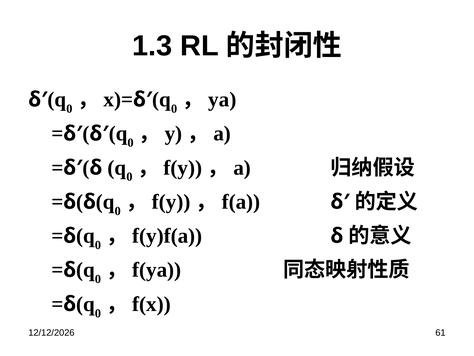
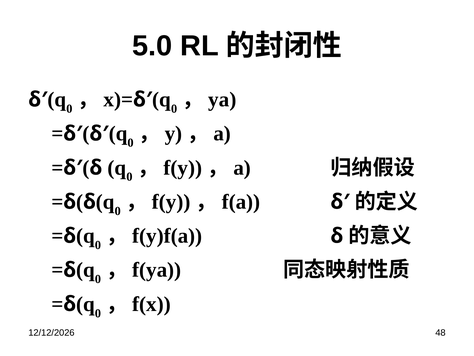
1.3: 1.3 -> 5.0 (152, 46)
61: 61 -> 48 (440, 332)
